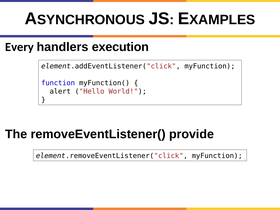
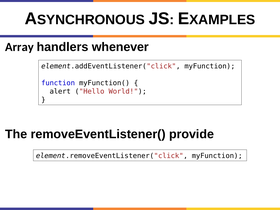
Every: Every -> Array (19, 47)
execution: execution -> whenever (120, 47)
